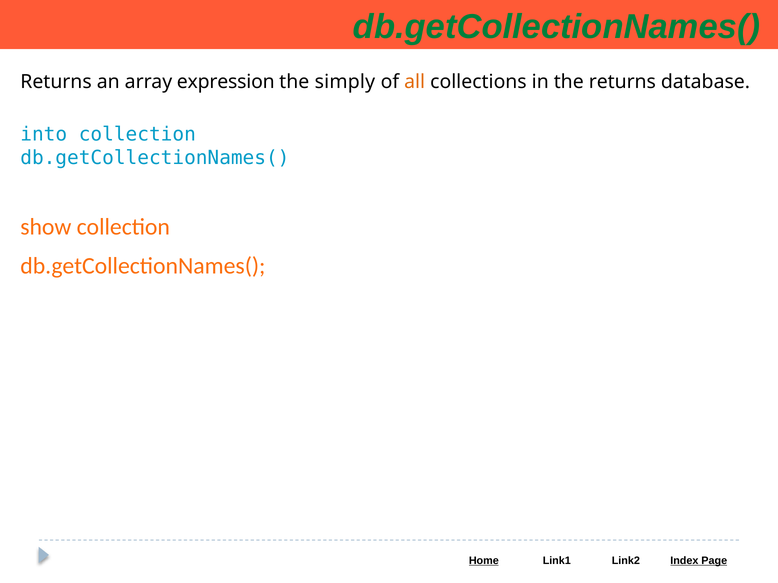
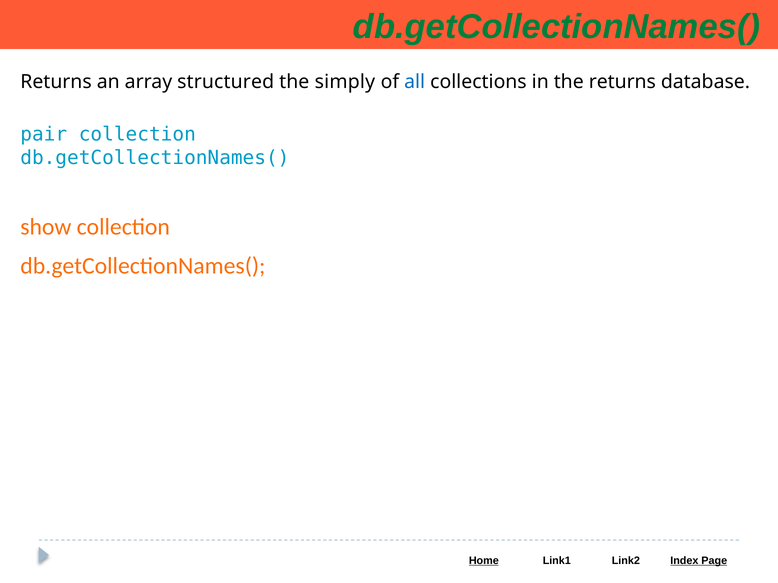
expression: expression -> structured (226, 82)
all colour: orange -> blue (415, 82)
into: into -> pair (44, 135)
